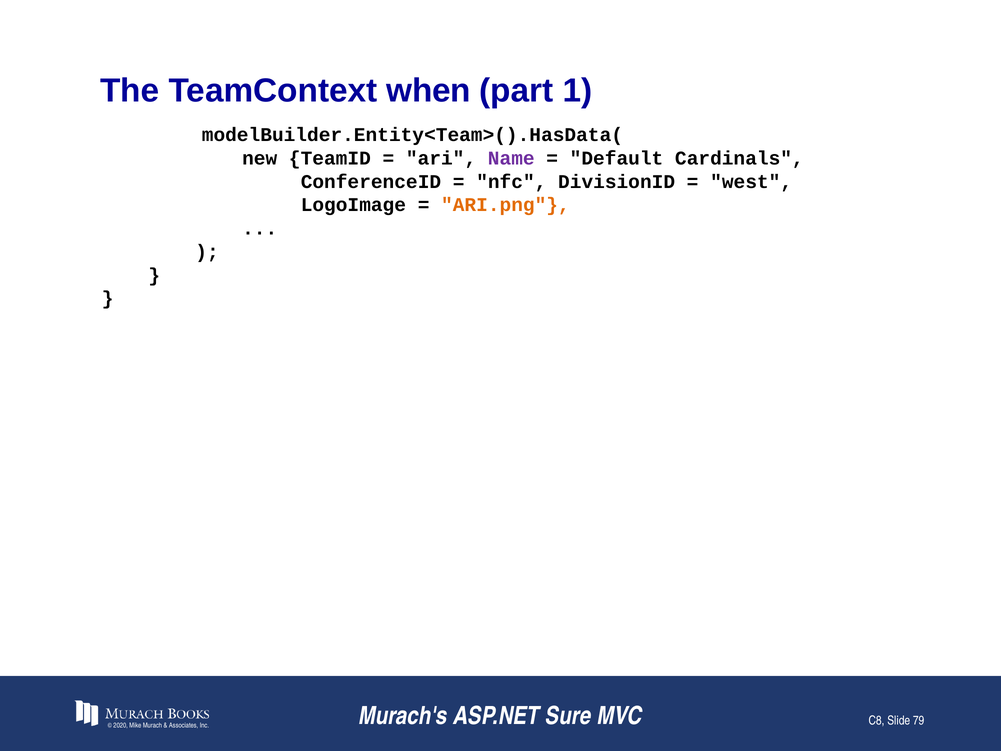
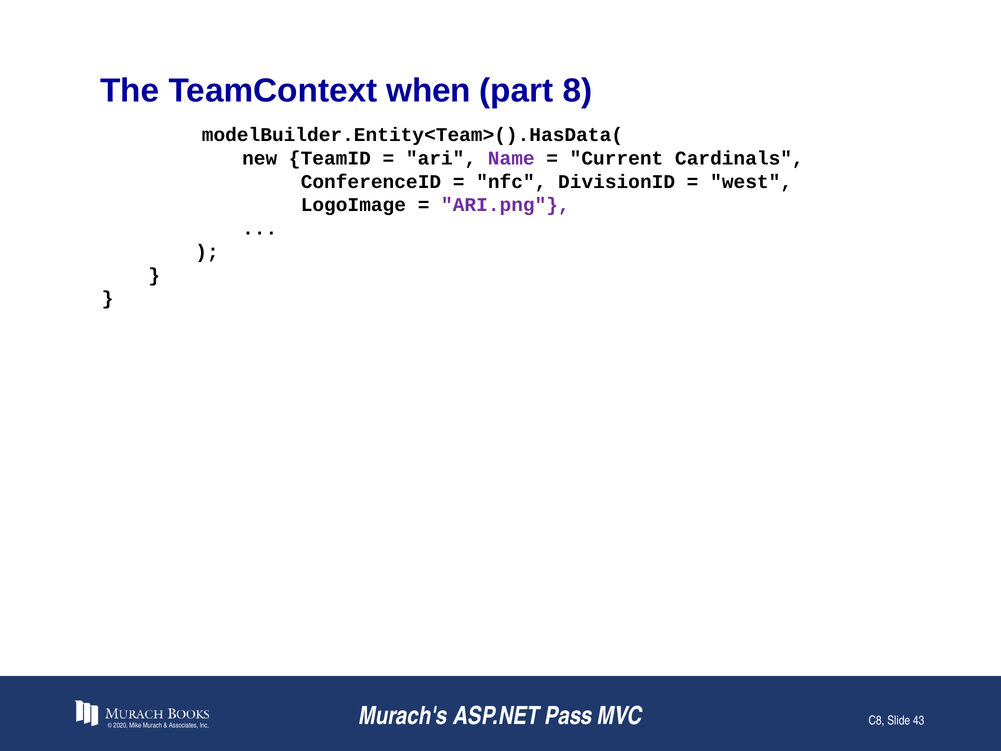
1: 1 -> 8 (577, 91)
Default: Default -> Current (616, 158)
ARI.png colour: orange -> purple (505, 205)
Sure: Sure -> Pass (569, 716)
79: 79 -> 43 (919, 720)
